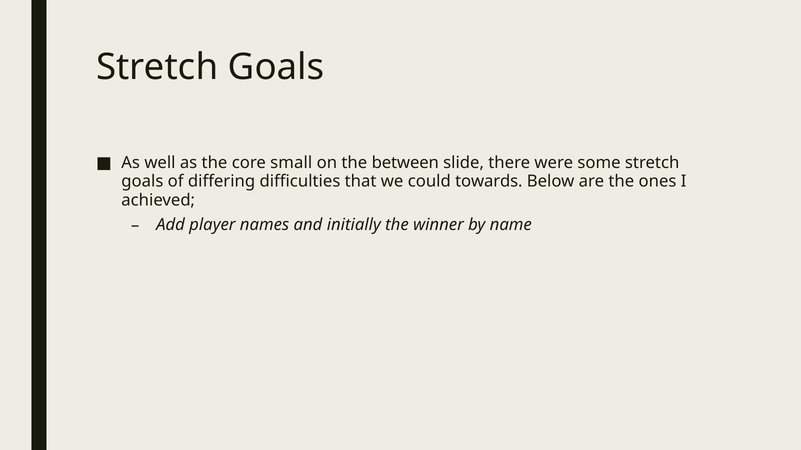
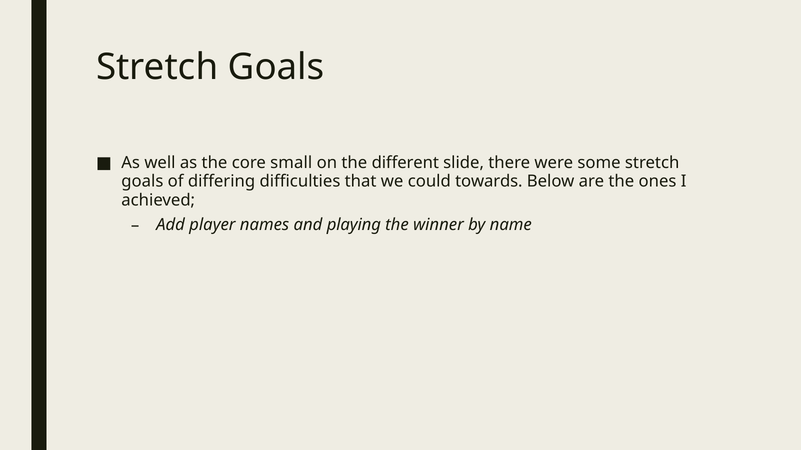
between: between -> different (405, 163)
initially: initially -> playing (354, 225)
